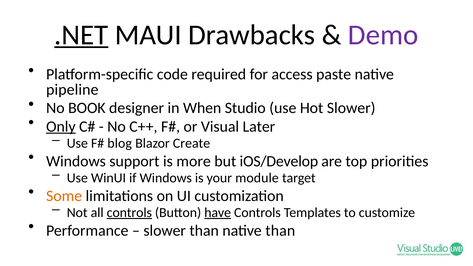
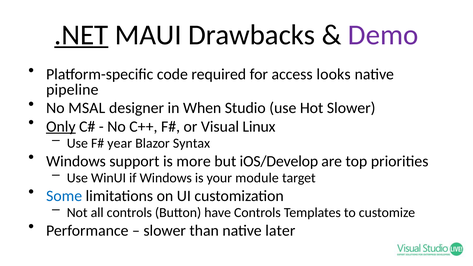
paste: paste -> looks (334, 74)
BOOK: BOOK -> MSAL (87, 108)
Later: Later -> Linux (259, 127)
blog: blog -> year (120, 143)
Create: Create -> Syntax (192, 143)
Some colour: orange -> blue (64, 196)
controls underline: present -> none (129, 213)
have underline: present -> none (218, 213)
native than: than -> later (280, 231)
